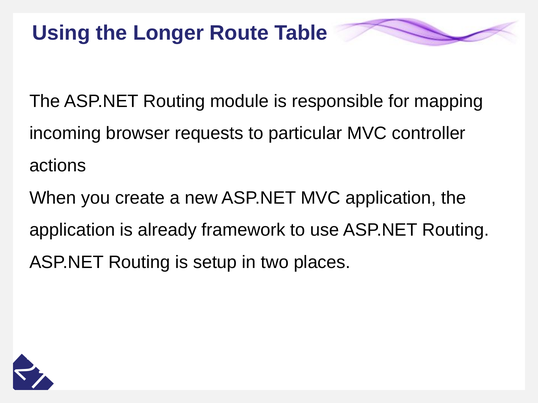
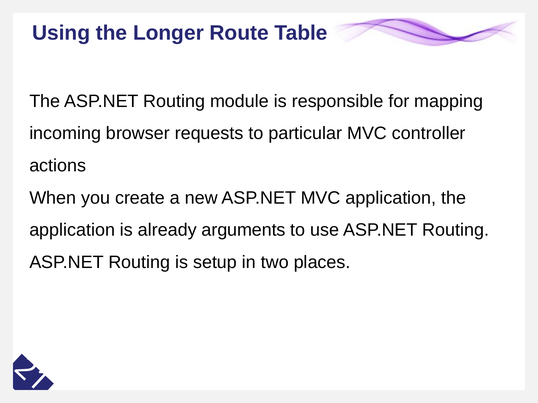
framework: framework -> arguments (244, 230)
